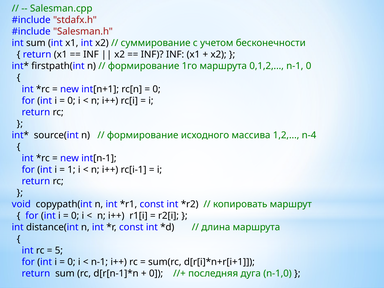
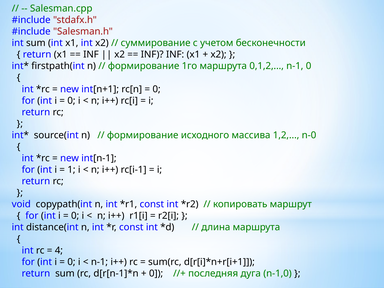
n-4: n-4 -> n-0 (309, 135)
5: 5 -> 4 (59, 250)
